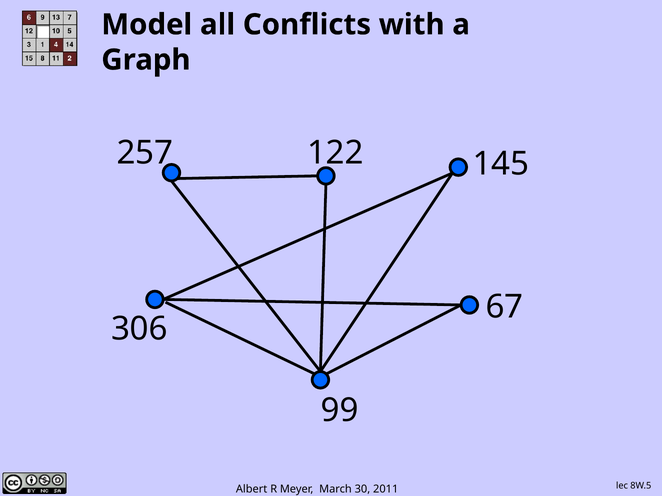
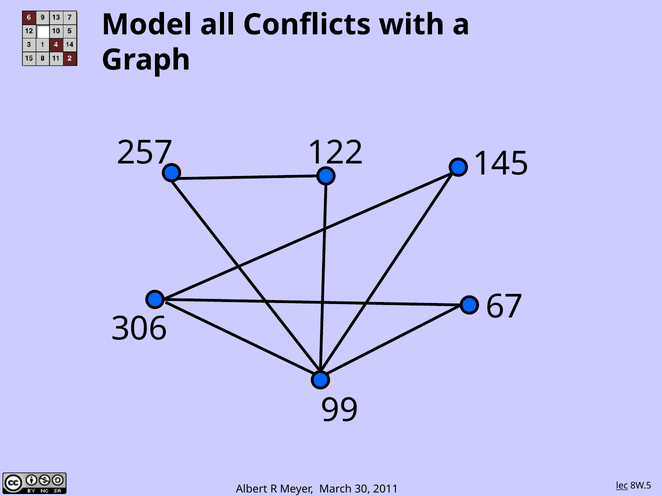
lec underline: none -> present (622, 486)
